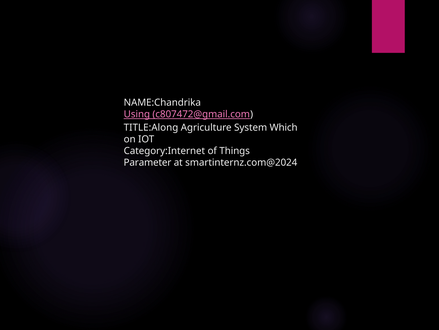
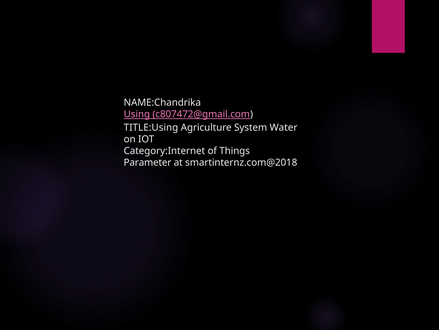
TITLE:Along: TITLE:Along -> TITLE:Using (151, 127)
Which: Which -> Water (284, 127)
smartinternz.com@2024: smartinternz.com@2024 -> smartinternz.com@2018 (241, 162)
